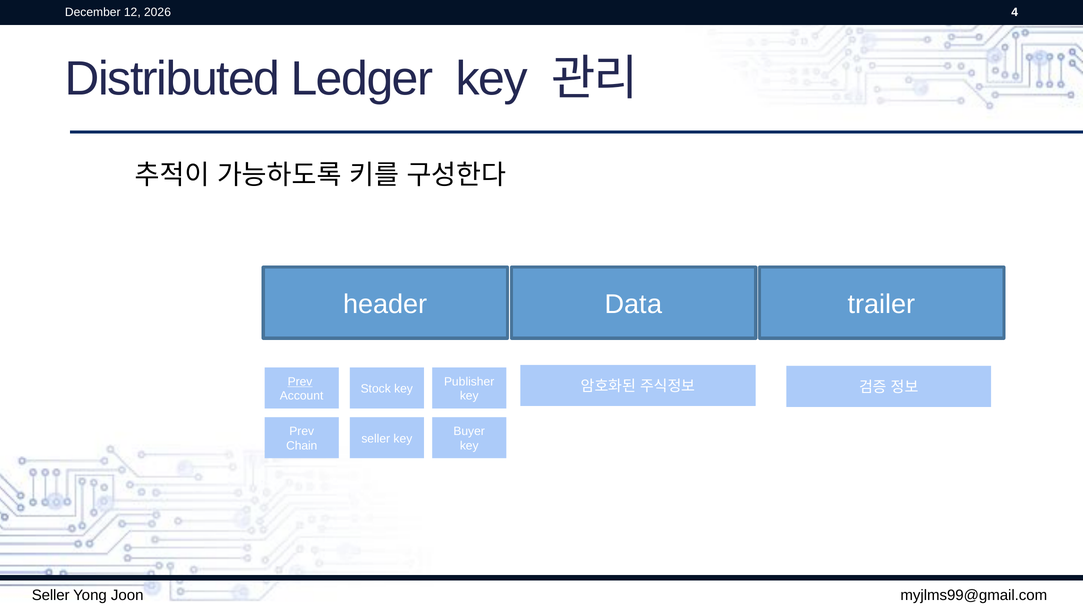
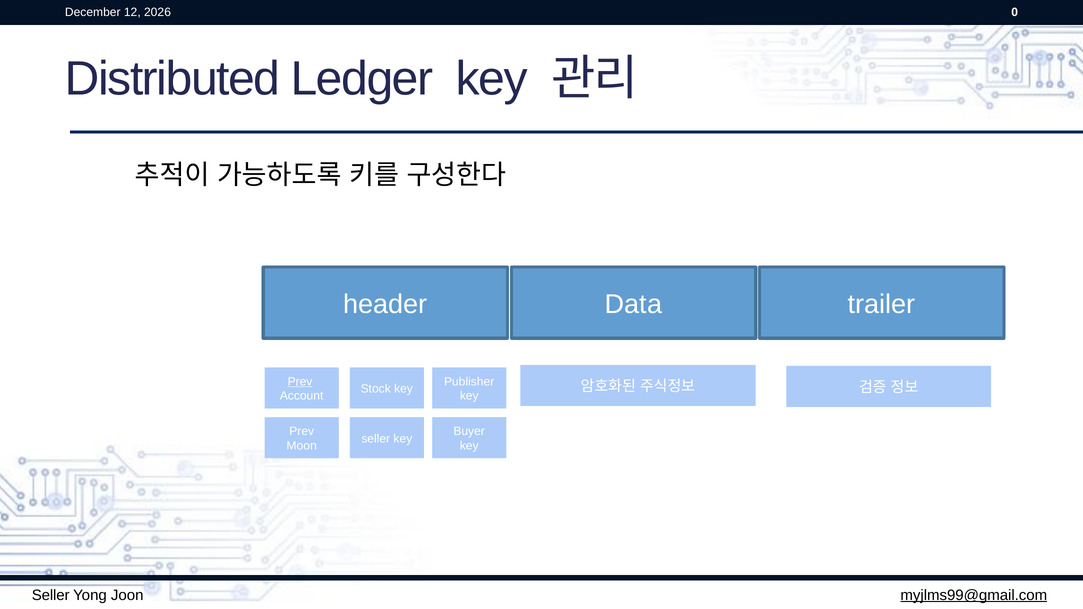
4: 4 -> 0 (1015, 12)
Chain: Chain -> Moon (302, 446)
myjlms99@gmail.com underline: none -> present (974, 595)
